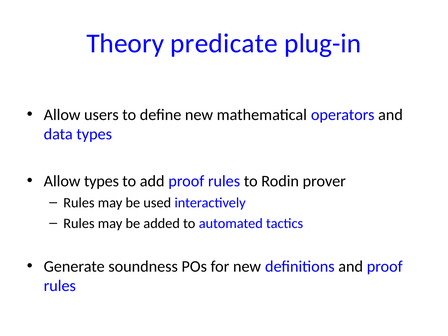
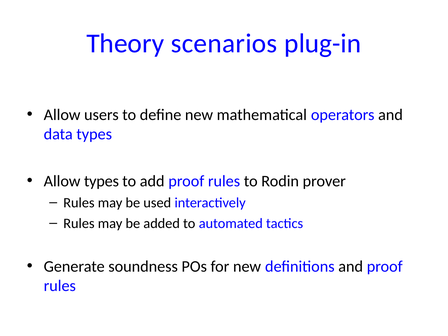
predicate: predicate -> scenarios (224, 43)
